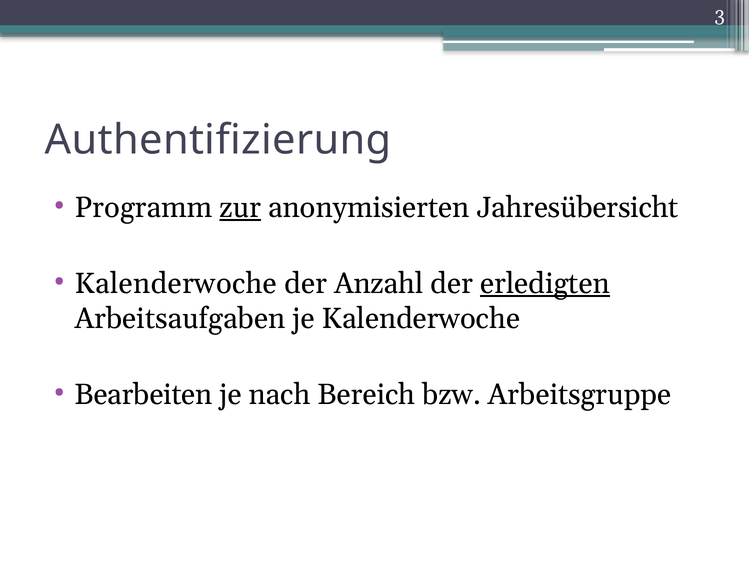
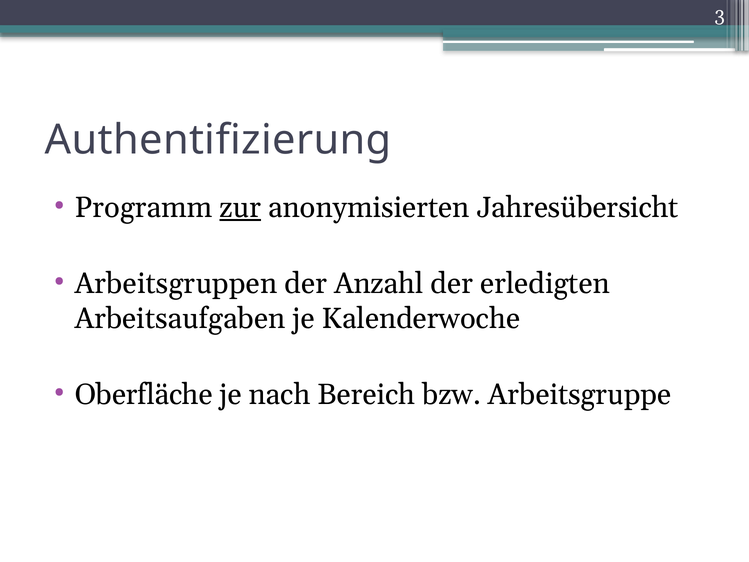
Kalenderwoche: Kalenderwoche -> Arbeitsgruppen (176, 283)
erledigten underline: present -> none (545, 283)
Bearbeiten: Bearbeiten -> Oberfläche (144, 394)
